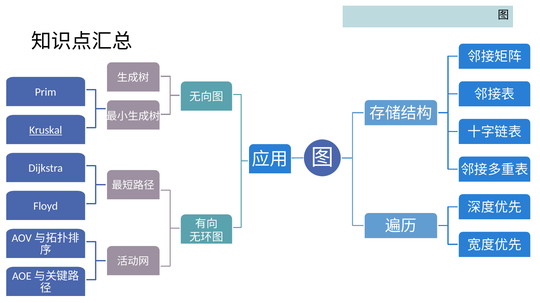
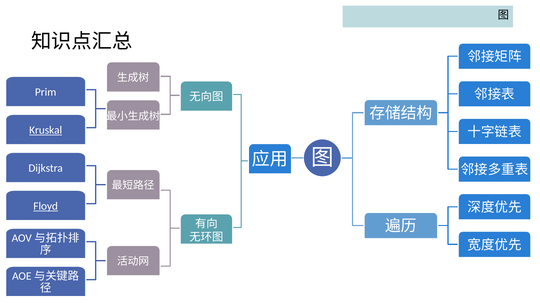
Floyd underline: none -> present (46, 207)
